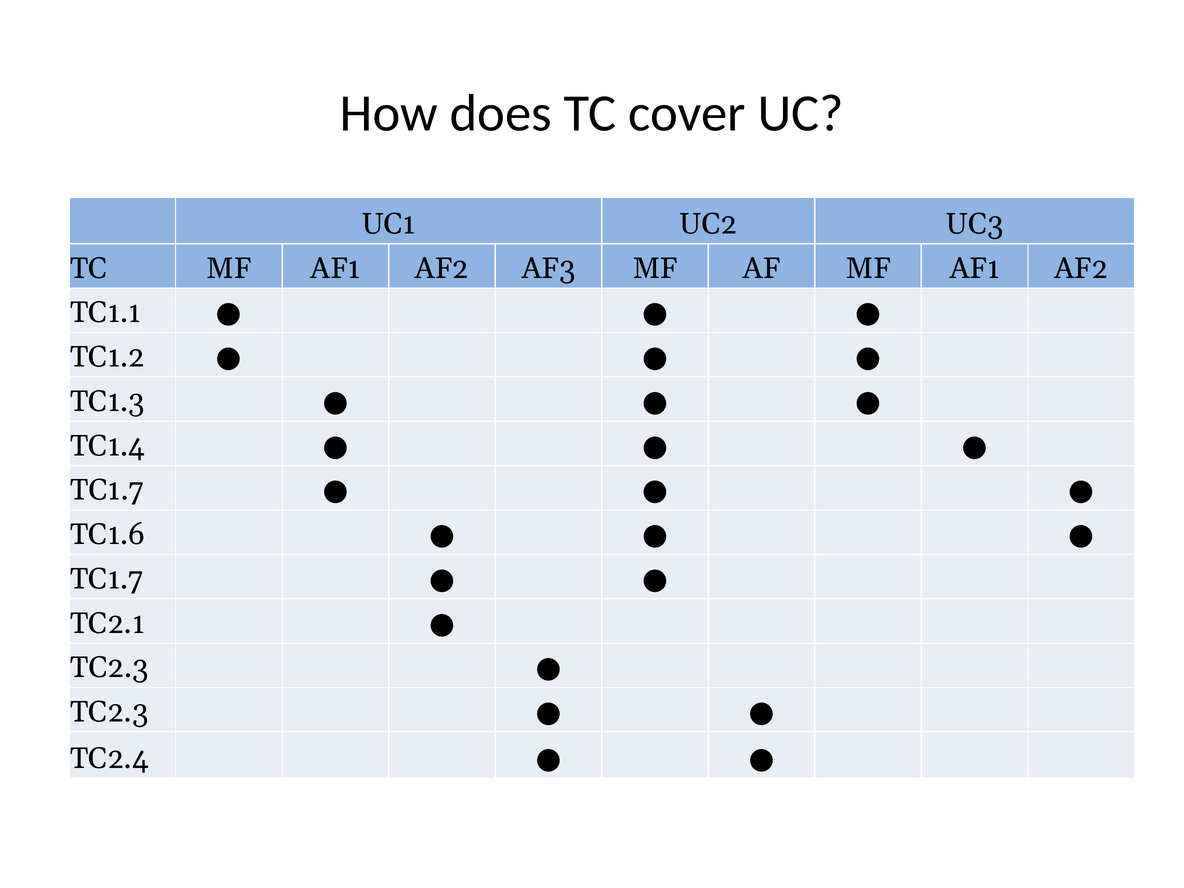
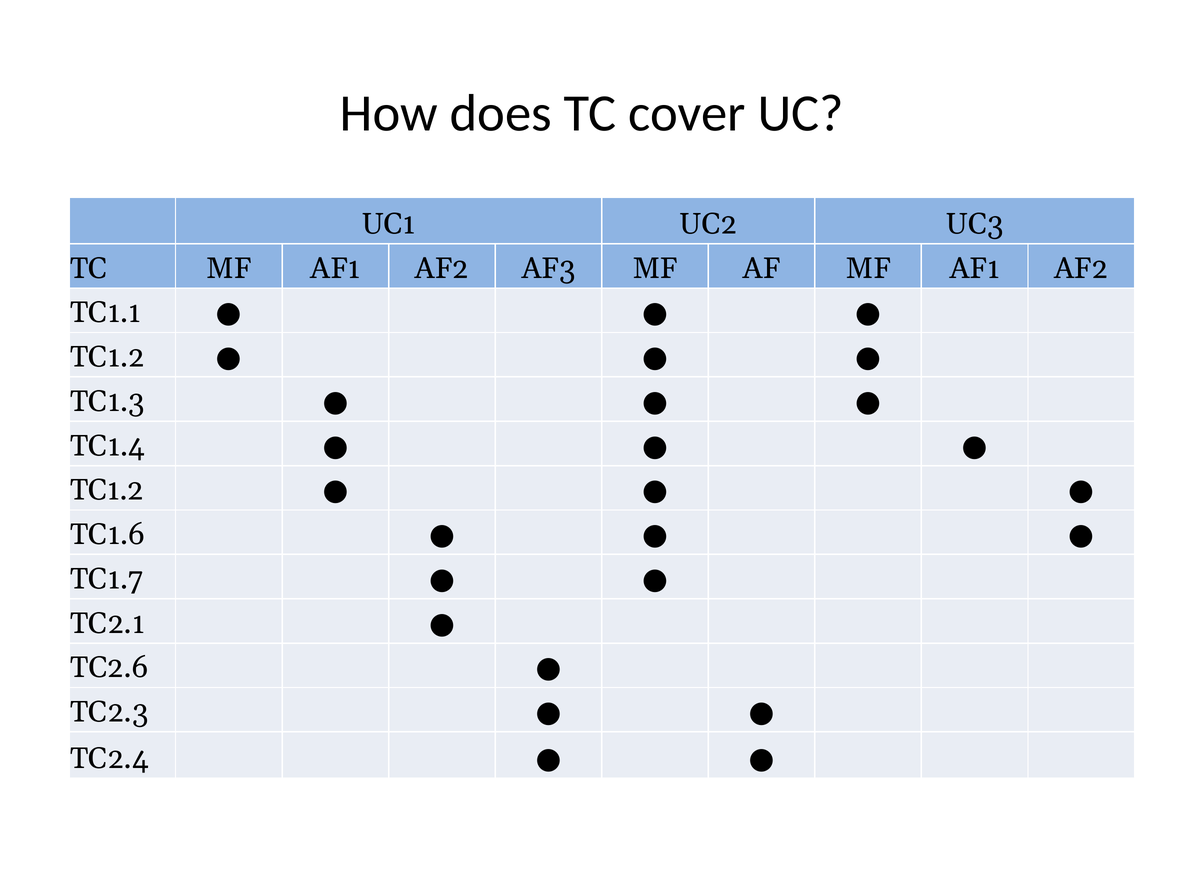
TC1.7: TC1.7 -> TC1.2 (107, 490)
TC2.3: TC2.3 -> TC2.6 (109, 668)
